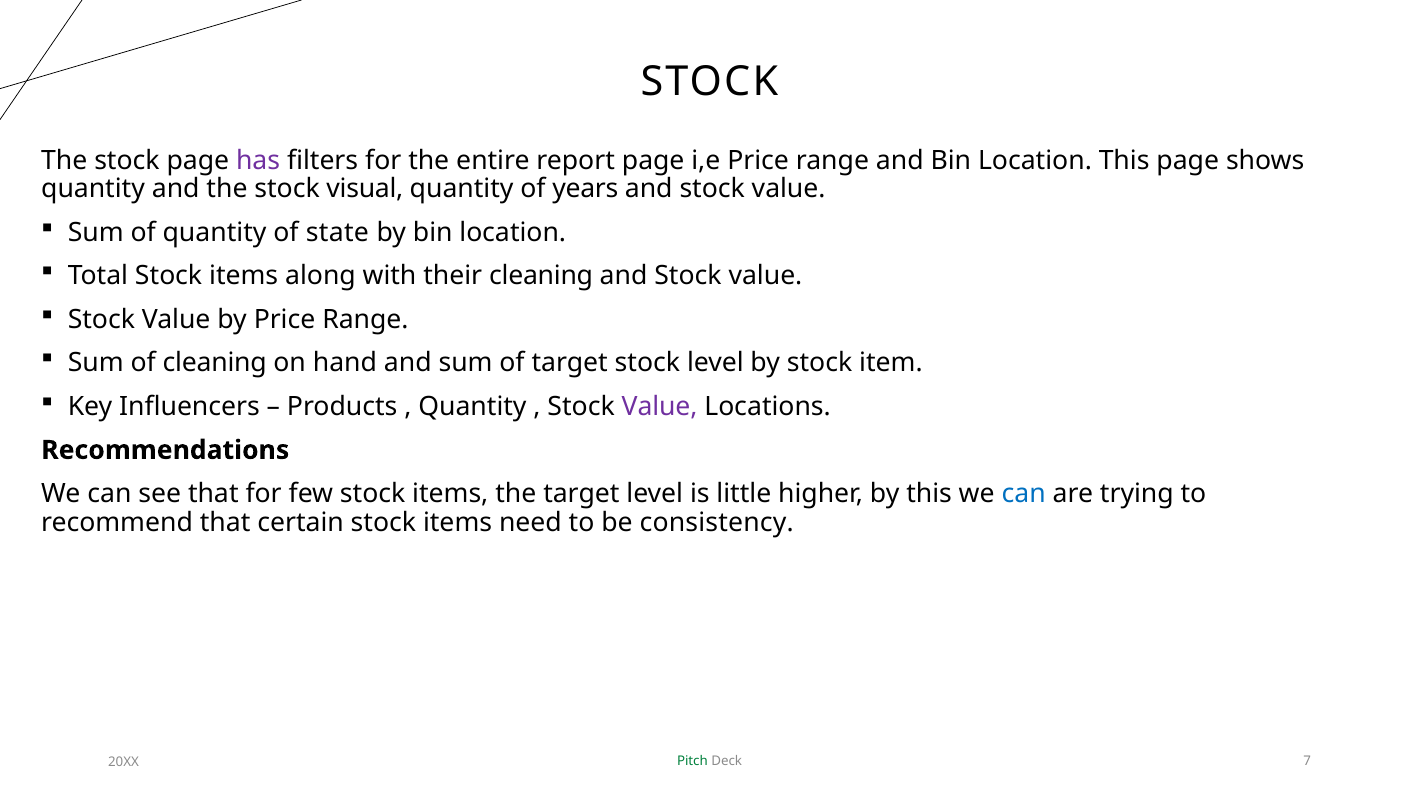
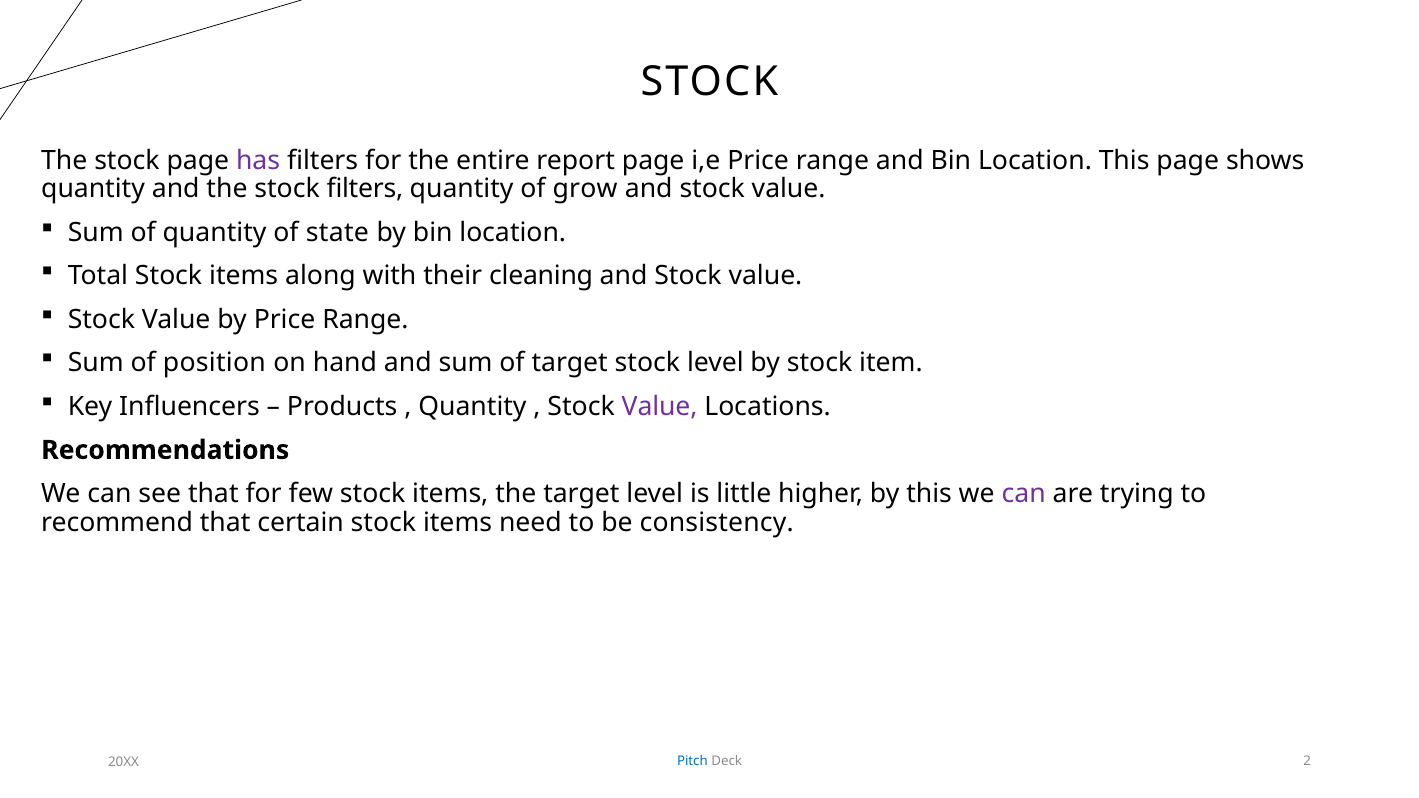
stock visual: visual -> filters (365, 189)
years: years -> grow (585, 189)
of cleaning: cleaning -> position (214, 363)
can colour: blue -> purple (1024, 494)
Pitch colour: green -> blue (692, 761)
7: 7 -> 2 (1307, 761)
